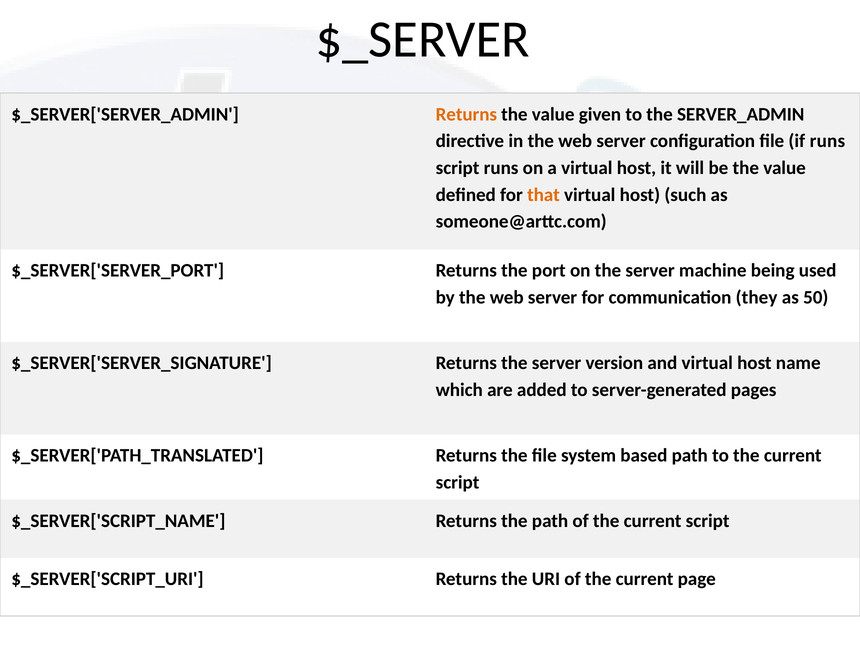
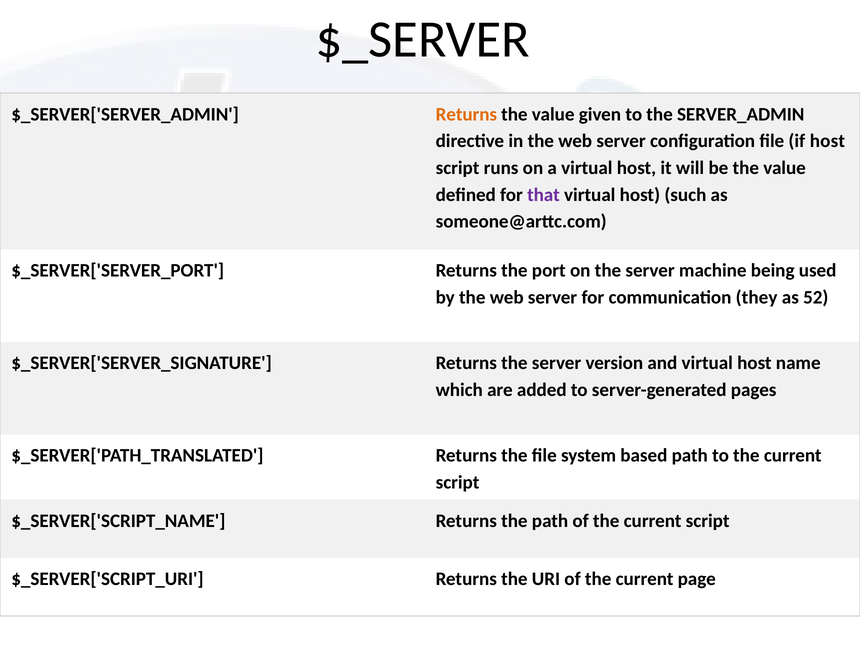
if runs: runs -> host (827, 141)
that colour: orange -> purple (543, 195)
50: 50 -> 52 (816, 297)
